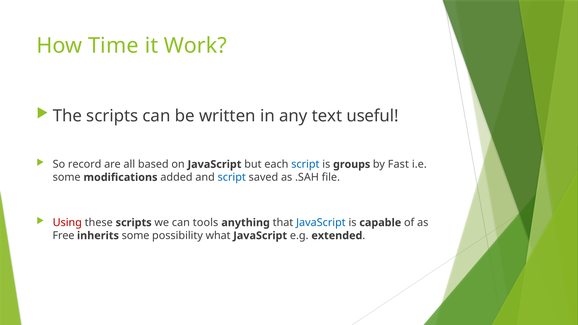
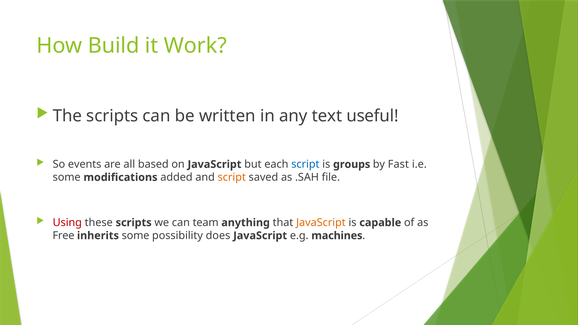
Time: Time -> Build (114, 46)
record: record -> events (85, 164)
script colour: blue -> orange (232, 177)
tools: tools -> team (206, 223)
JavaScript colour: blue -> orange (321, 223)
what: what -> does (218, 236)
extended: extended -> machines (337, 236)
